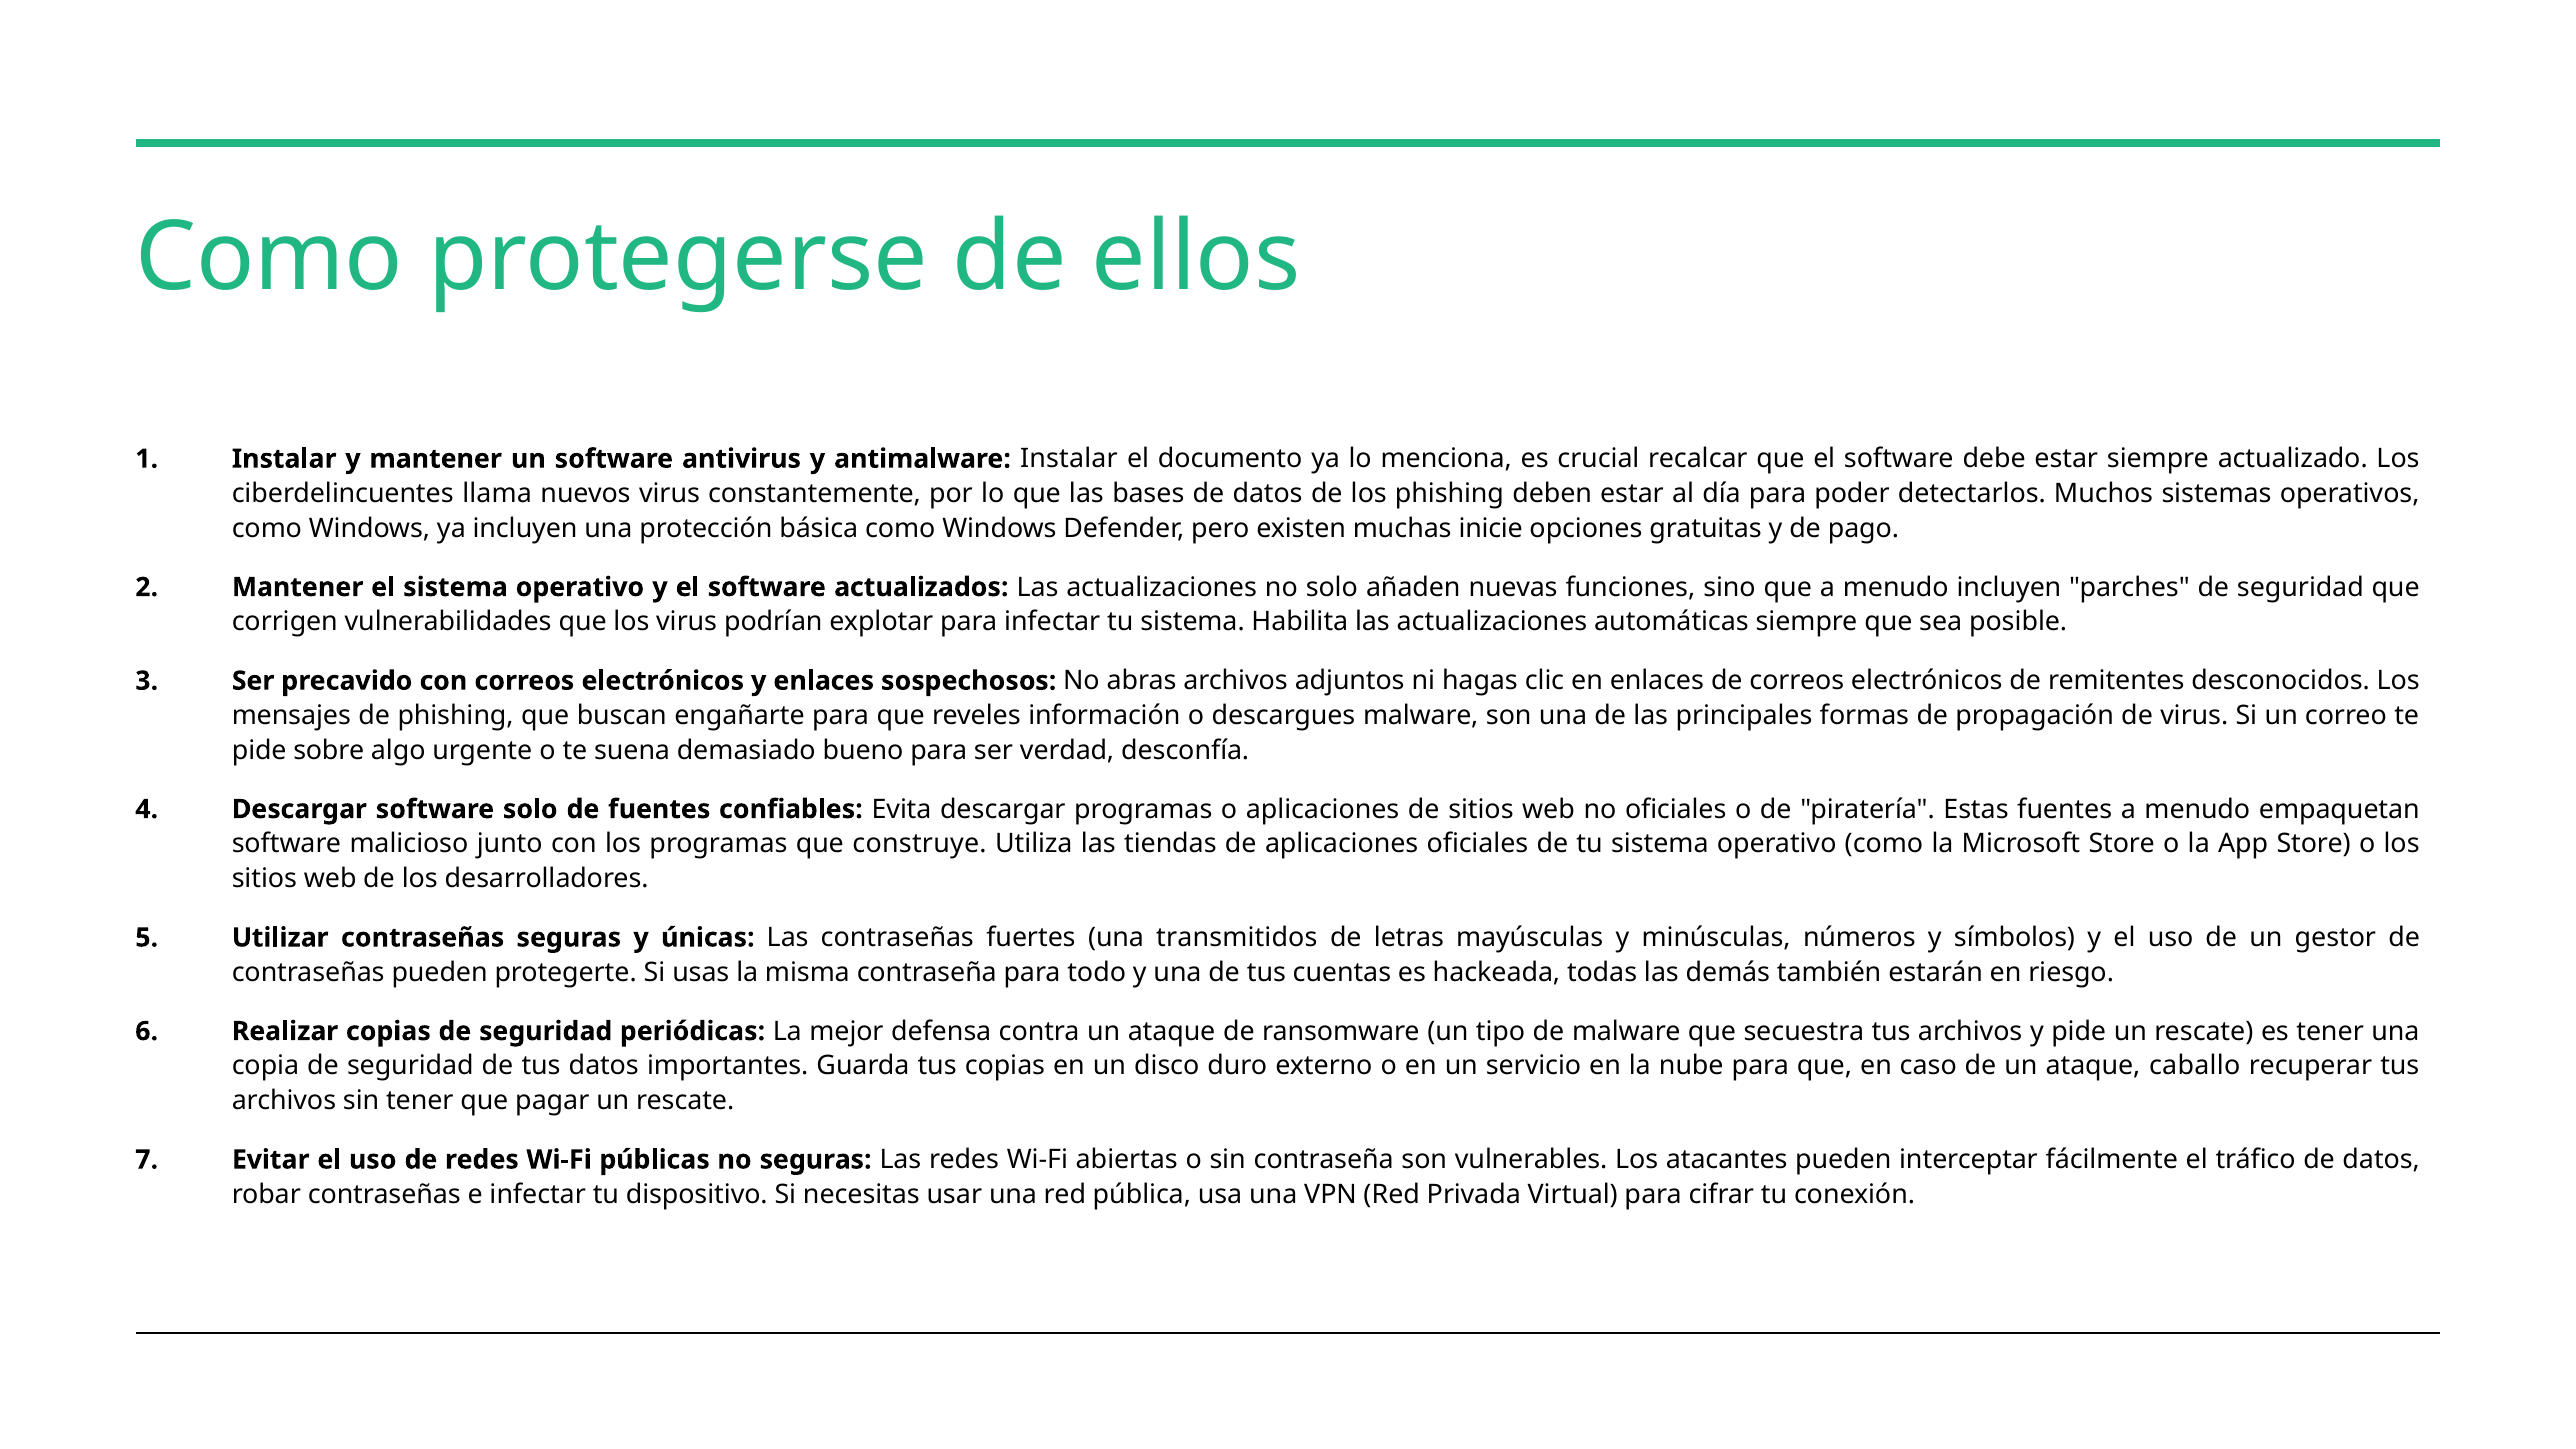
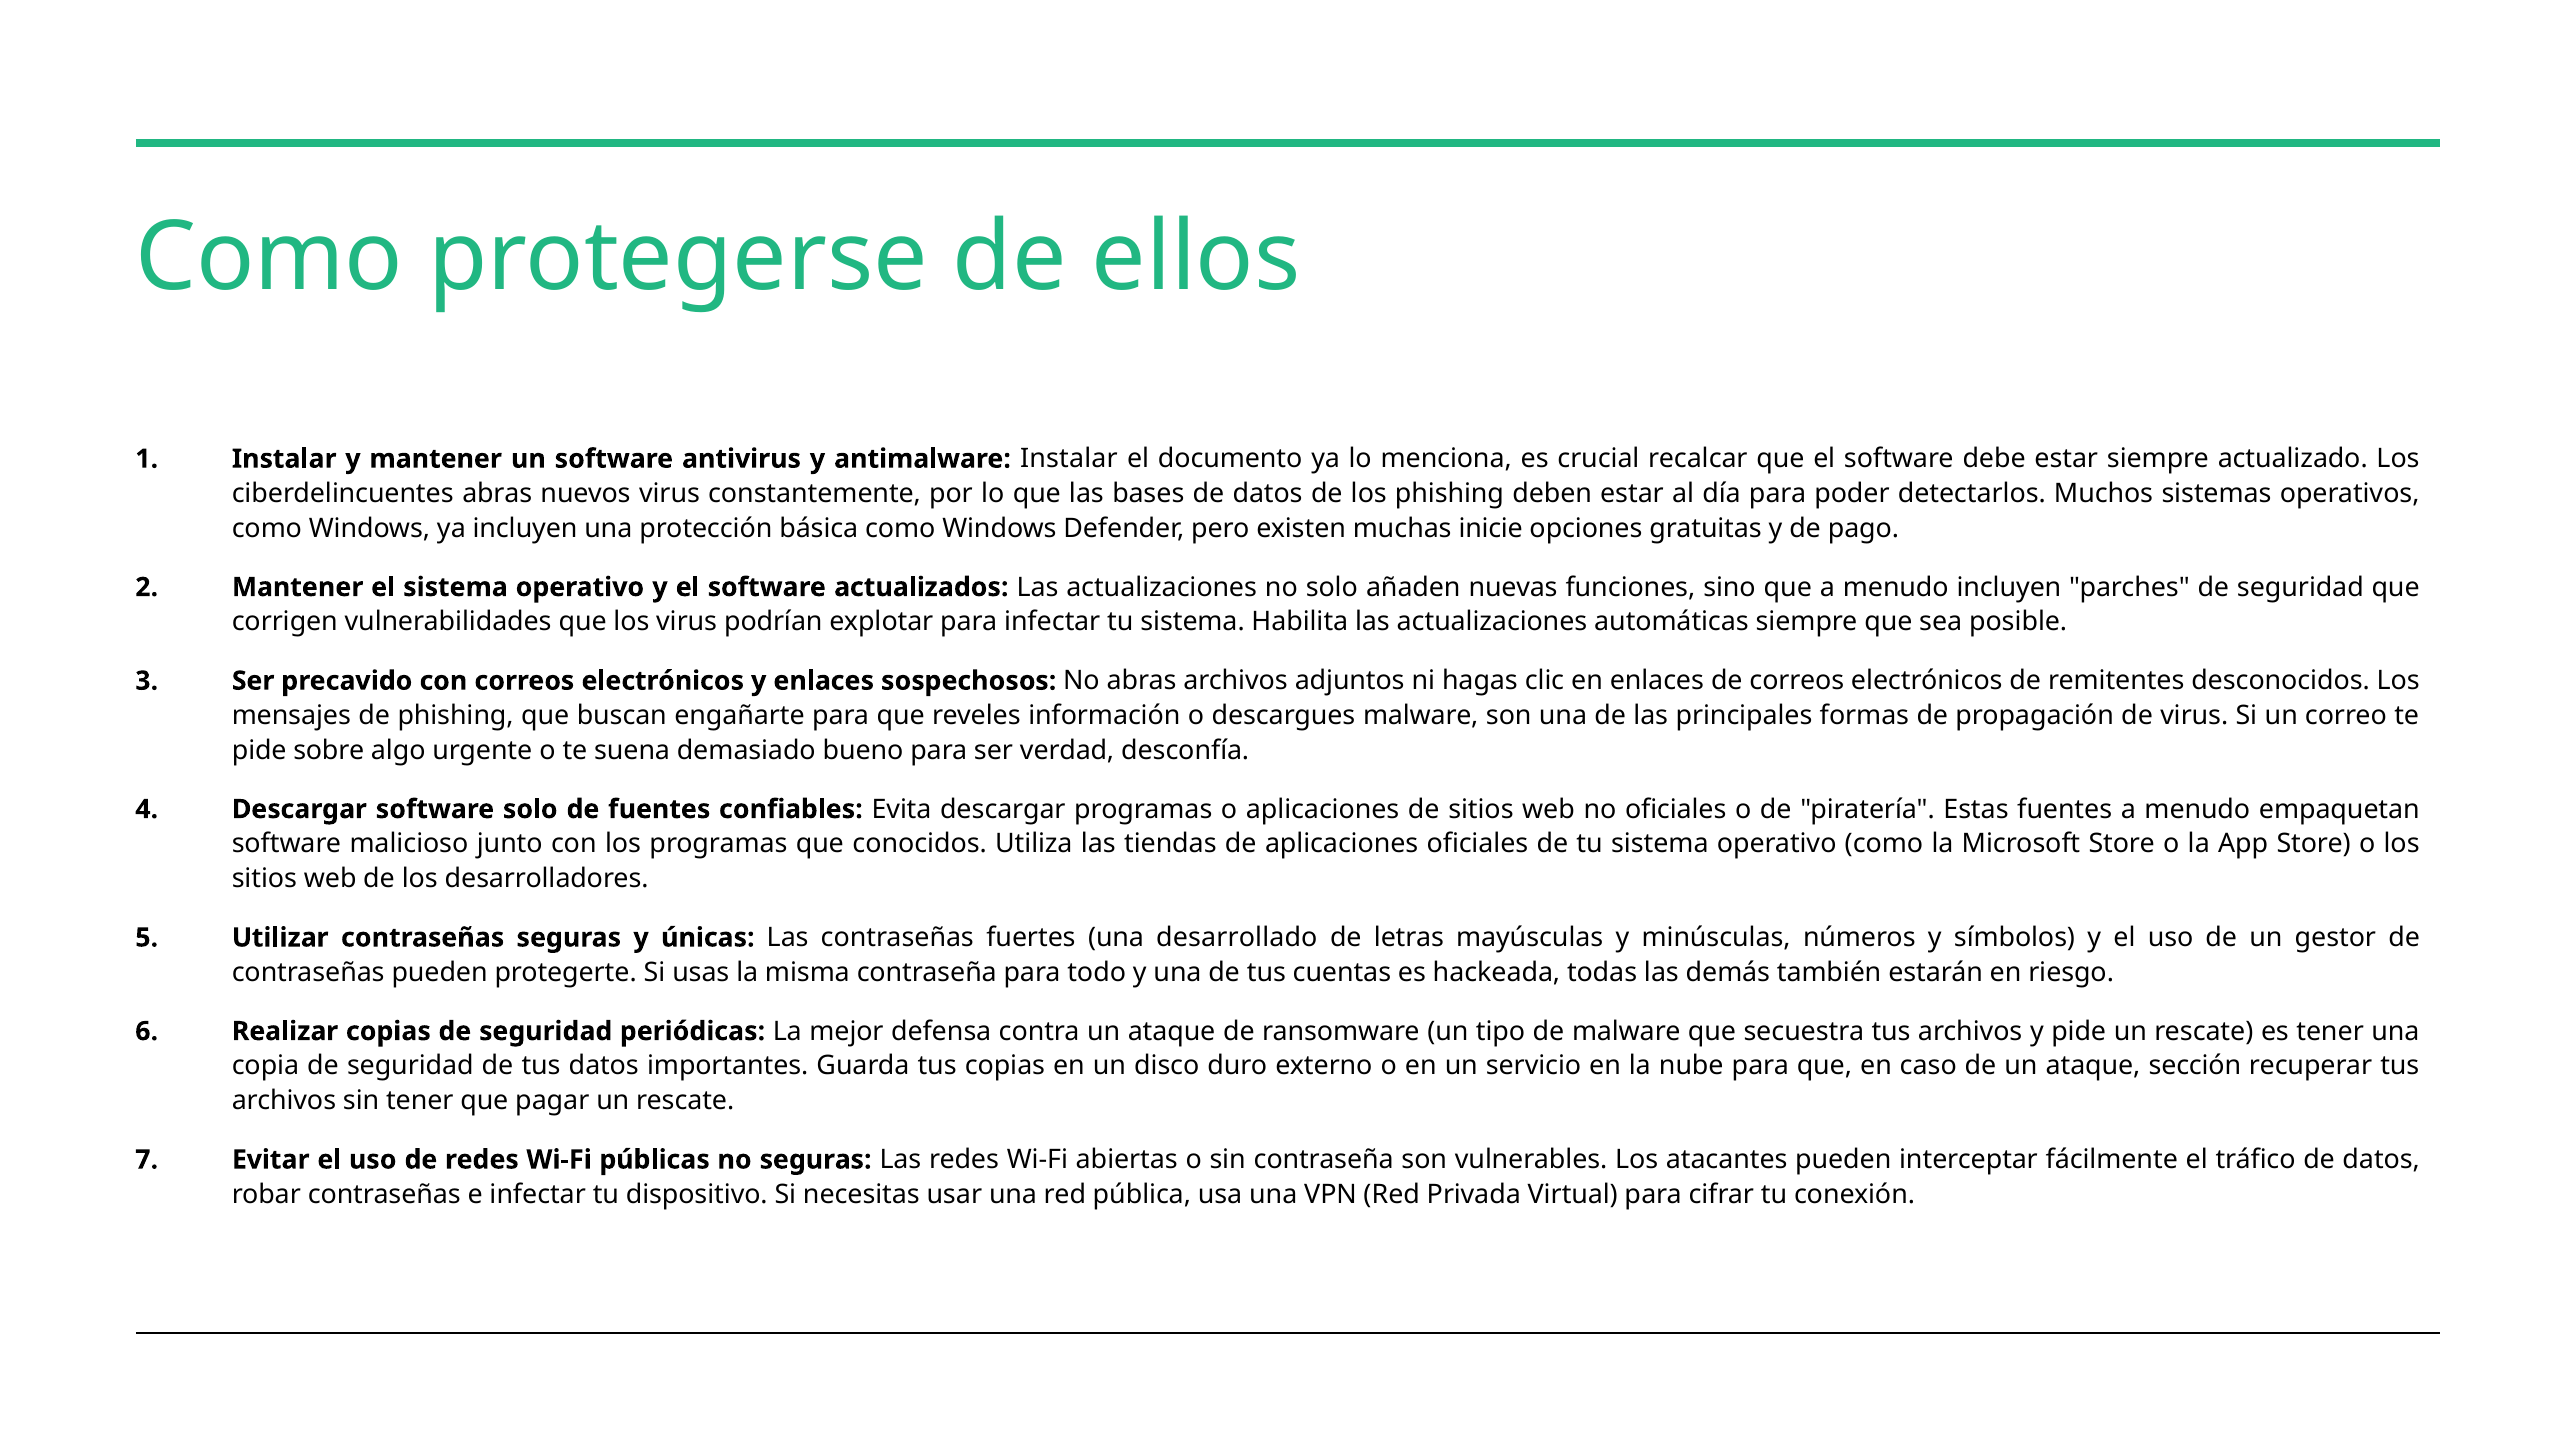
ciberdelincuentes llama: llama -> abras (497, 494)
construye: construye -> conocidos (920, 844)
transmitidos: transmitidos -> desarrollado (1237, 938)
caballo: caballo -> sección (2195, 1066)
